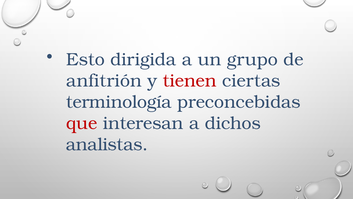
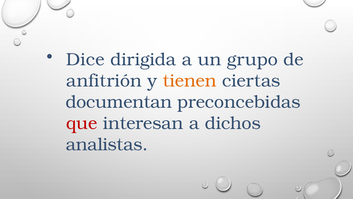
Esto: Esto -> Dice (85, 59)
tienen colour: red -> orange (190, 81)
terminología: terminología -> documentan (119, 102)
